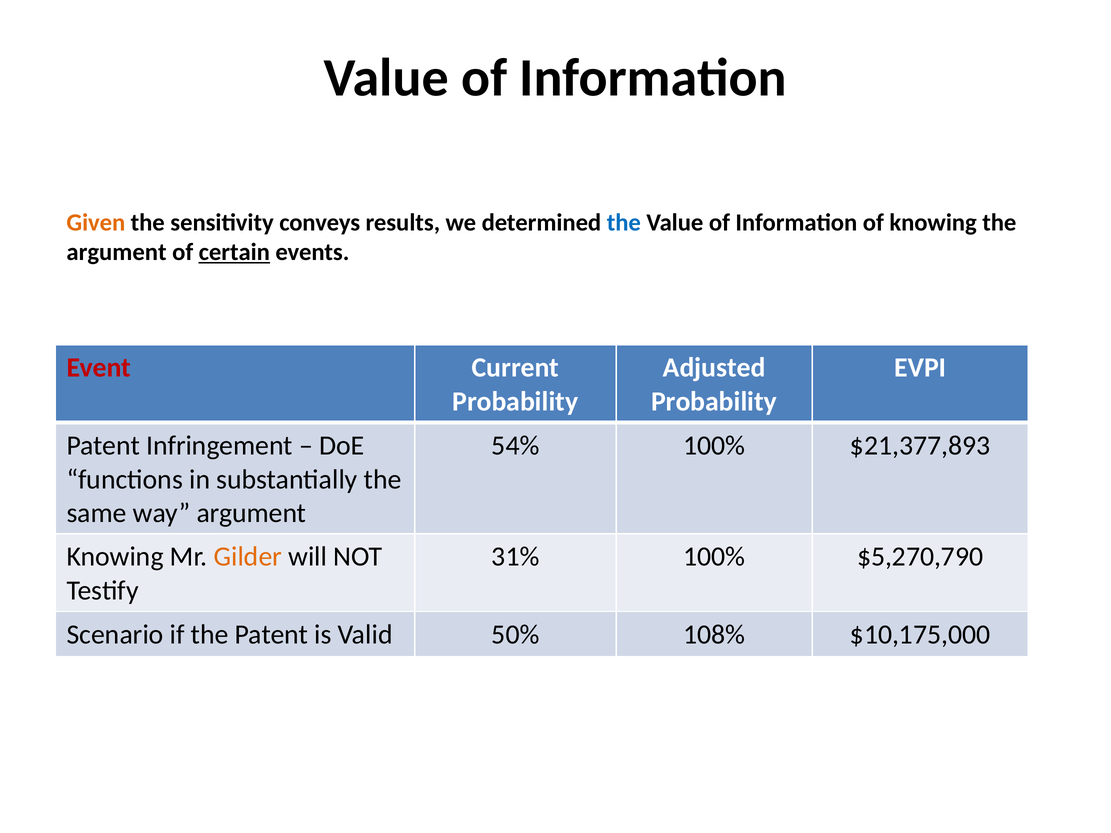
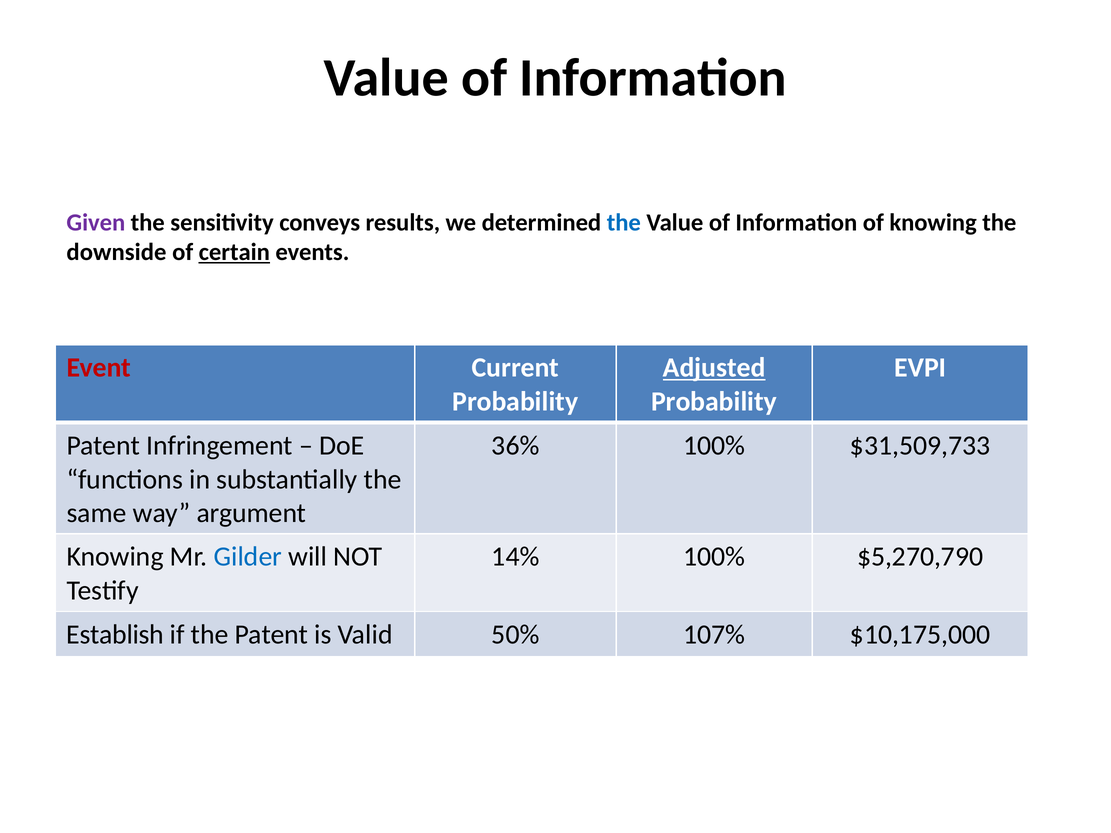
Given colour: orange -> purple (96, 223)
argument: argument -> downside (116, 252)
Adjusted underline: none -> present (714, 368)
54%: 54% -> 36% (515, 446)
$21,377,893: $21,377,893 -> $31,509,733 (920, 446)
Gilder colour: orange -> blue (248, 557)
31%: 31% -> 14% (515, 557)
Scenario: Scenario -> Establish (115, 635)
108%: 108% -> 107% (714, 635)
